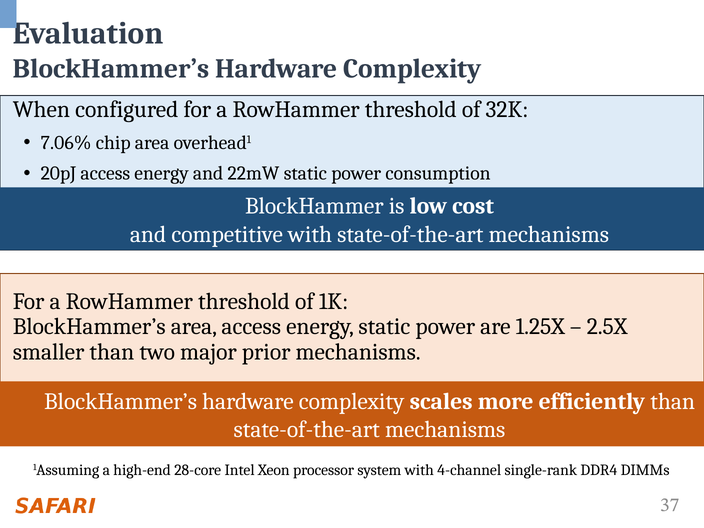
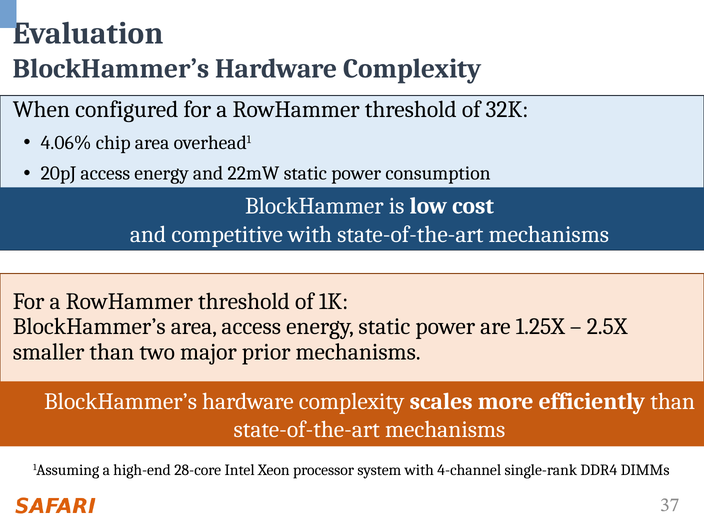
7.06%: 7.06% -> 4.06% (66, 143)
